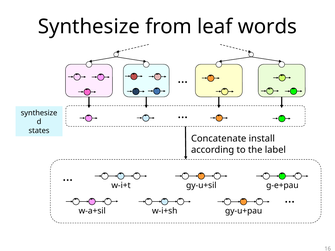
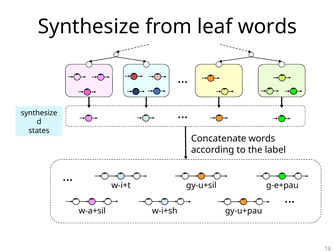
Concatenate install: install -> words (262, 139)
